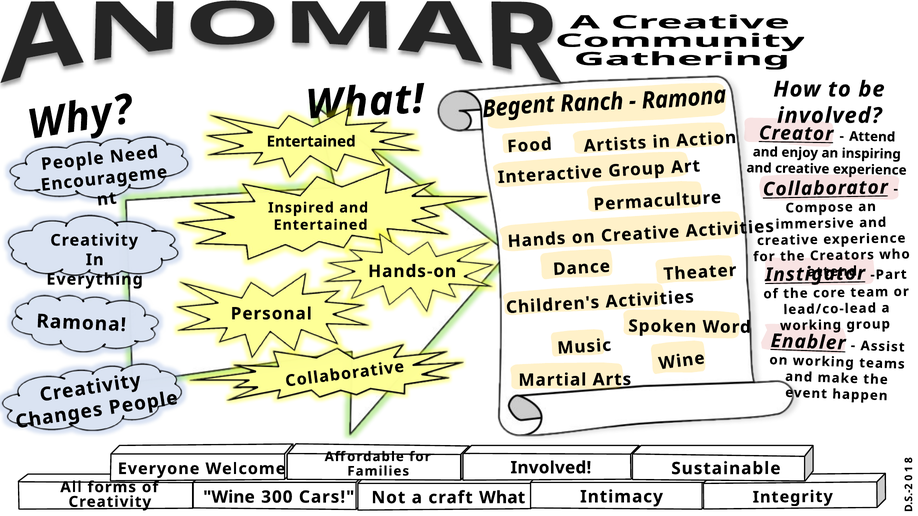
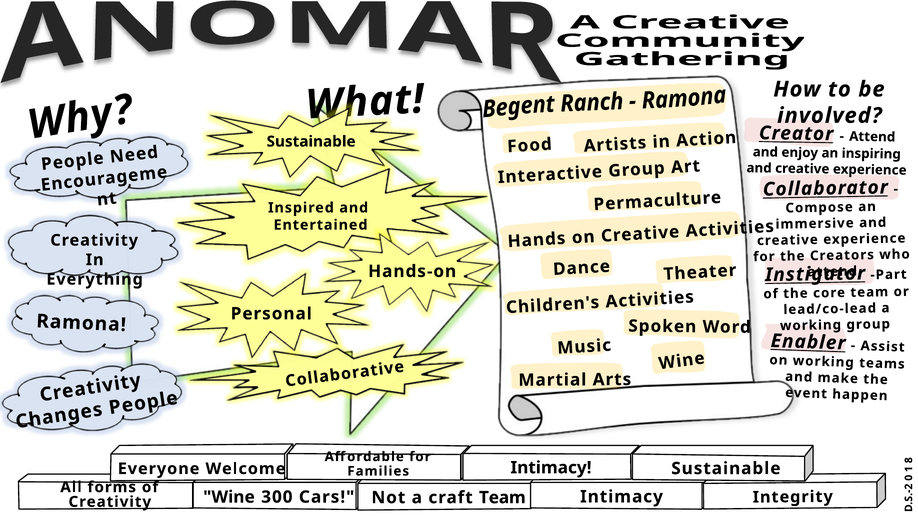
Entertained: Entertained -> Sustainable (311, 142)
Families Involved: Involved -> Intimacy (551, 468)
craft What: What -> Team (502, 498)
